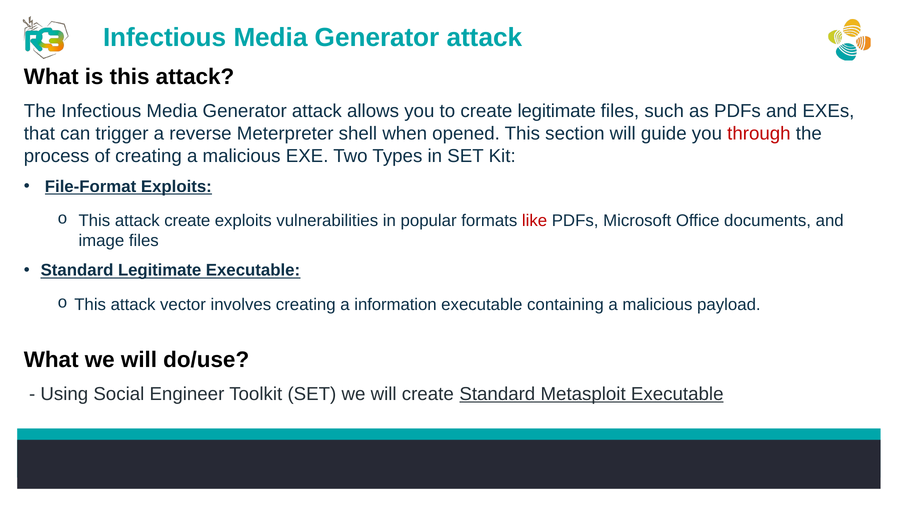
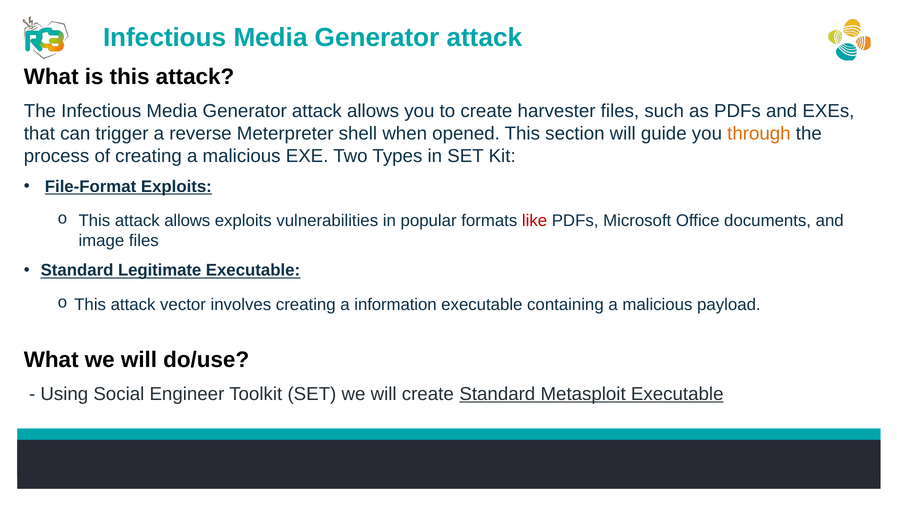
create legitimate: legitimate -> harvester (557, 111)
through colour: red -> orange (759, 133)
This attack create: create -> allows (187, 220)
